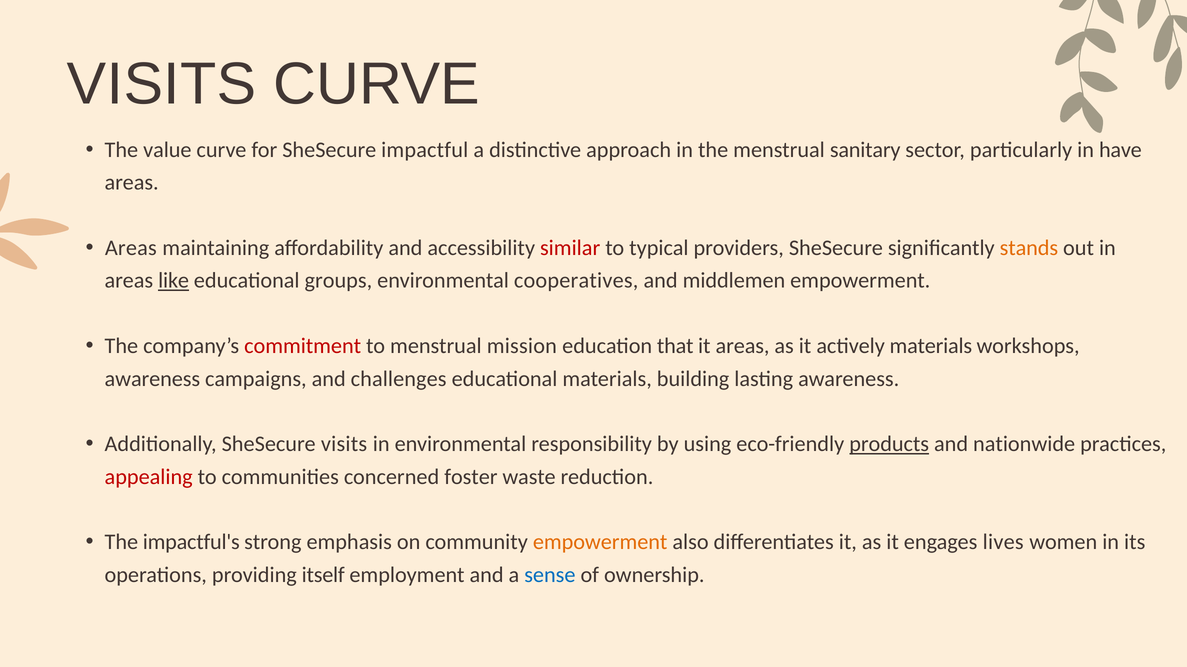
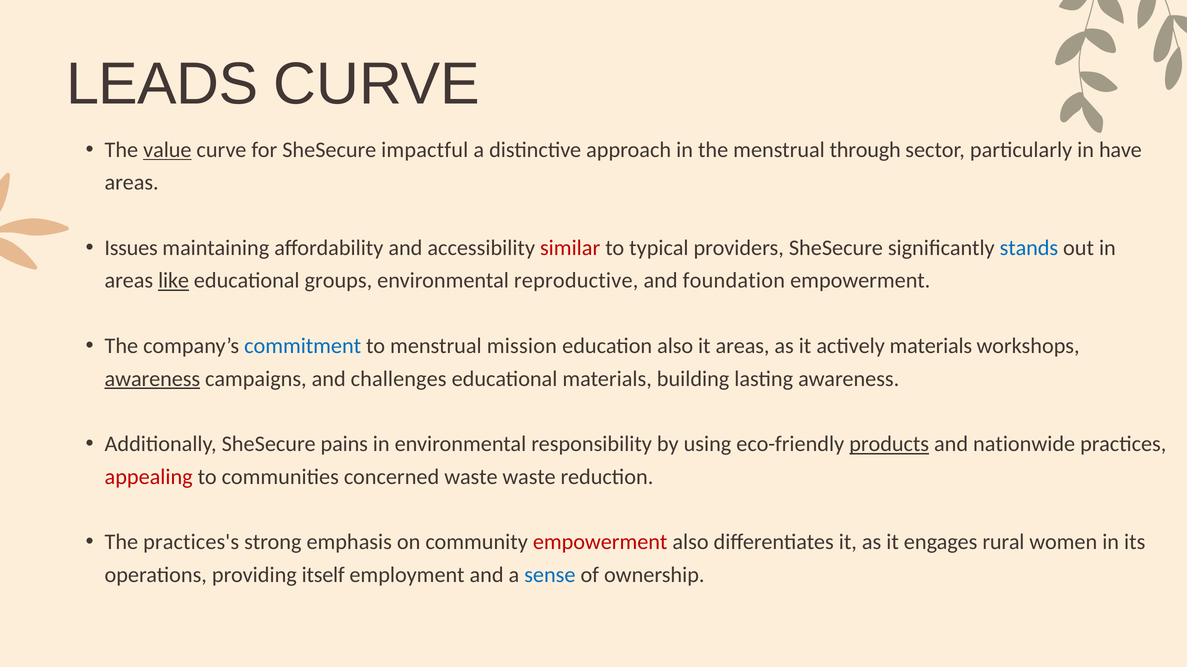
VISITS: VISITS -> LEADS (162, 84)
value underline: none -> present (167, 150)
sanitary: sanitary -> through (865, 150)
Areas: Areas -> Issues (131, 248)
stands colour: orange -> blue (1029, 248)
cooperatives: cooperatives -> reproductive (576, 281)
middlemen: middlemen -> foundation (734, 281)
commitment colour: red -> blue (303, 346)
education that: that -> also (675, 346)
awareness underline: none -> present (152, 379)
SheSecure visits: visits -> pains (344, 445)
concerned foster: foster -> waste (471, 477)
impactful's: impactful's -> practices's (191, 543)
empowerment colour: orange -> red (600, 543)
lives: lives -> rural (1003, 543)
